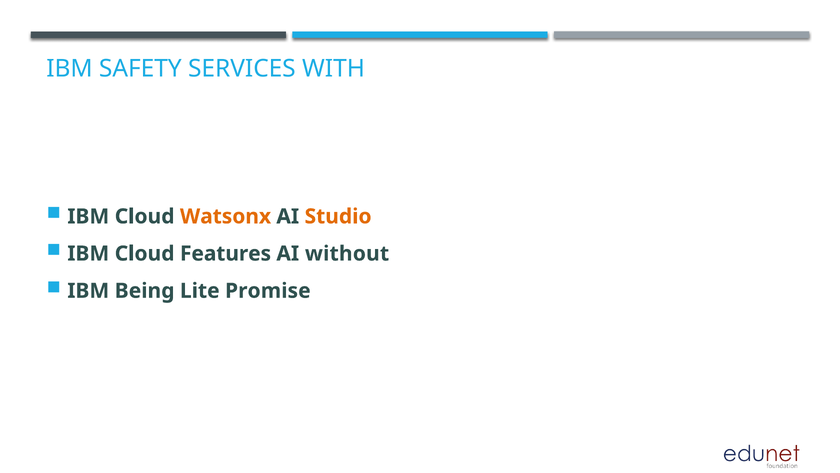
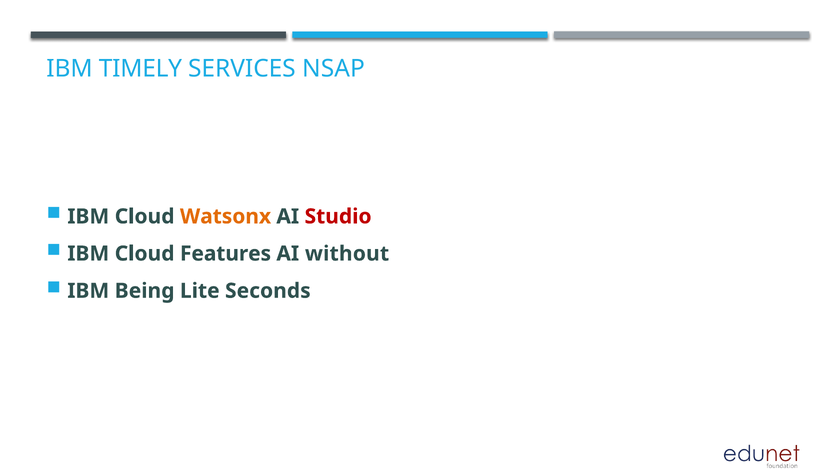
SAFETY: SAFETY -> TIMELY (140, 69)
WITH: WITH -> NSAP (333, 69)
Studio colour: orange -> red (338, 216)
Promise: Promise -> Seconds (268, 291)
